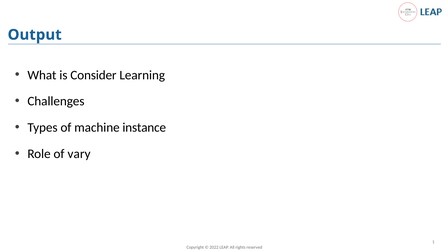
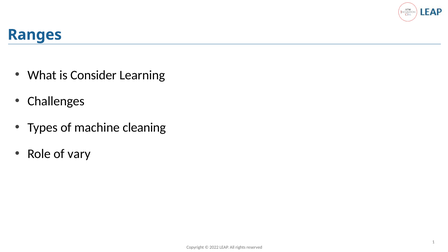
Output: Output -> Ranges (35, 35)
instance: instance -> cleaning (144, 128)
